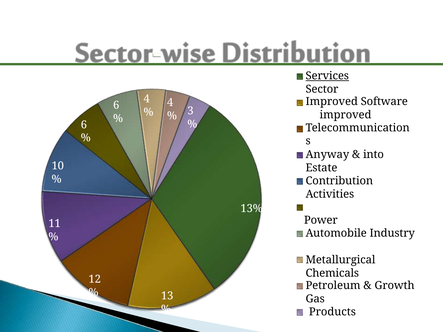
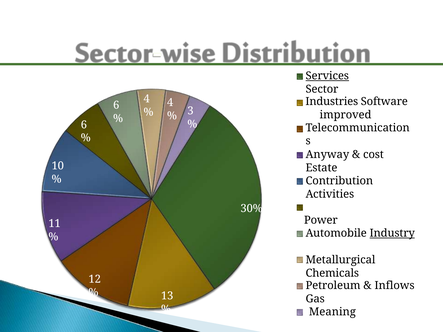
Improved: Improved -> Industries (332, 102)
into: into -> cost (373, 155)
13%: 13% -> 30% (252, 209)
Industry underline: none -> present (392, 233)
Growth: Growth -> Inflows (395, 286)
Products: Products -> Meaning (332, 312)
